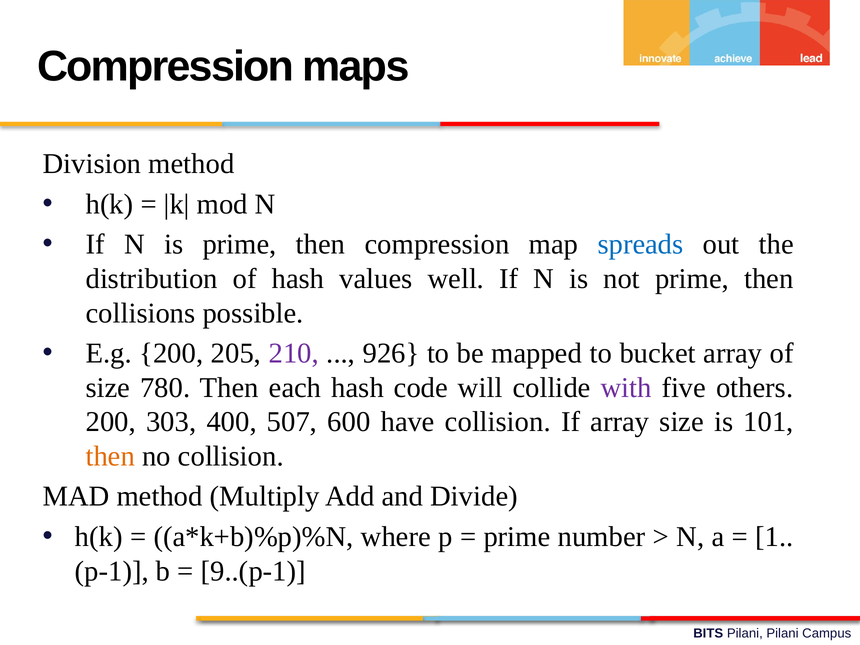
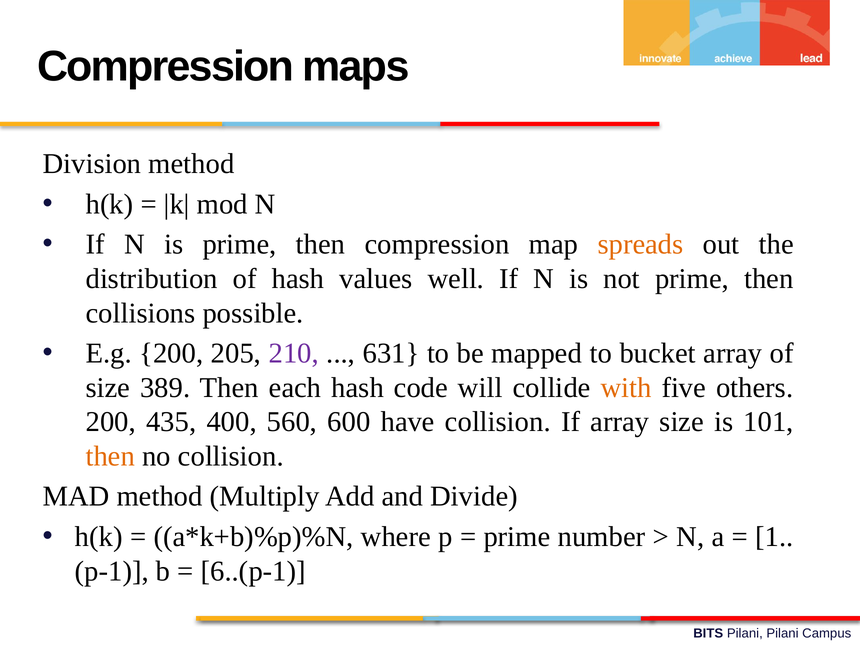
spreads colour: blue -> orange (641, 244)
926: 926 -> 631 (391, 353)
780: 780 -> 389 (165, 388)
with colour: purple -> orange (626, 388)
303: 303 -> 435 (171, 422)
507: 507 -> 560 (292, 422)
9..(p-1: 9..(p-1 -> 6..(p-1 (253, 571)
